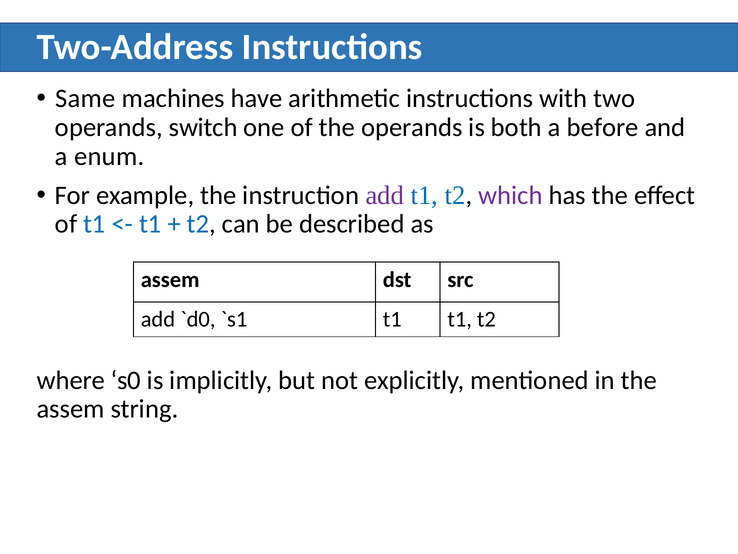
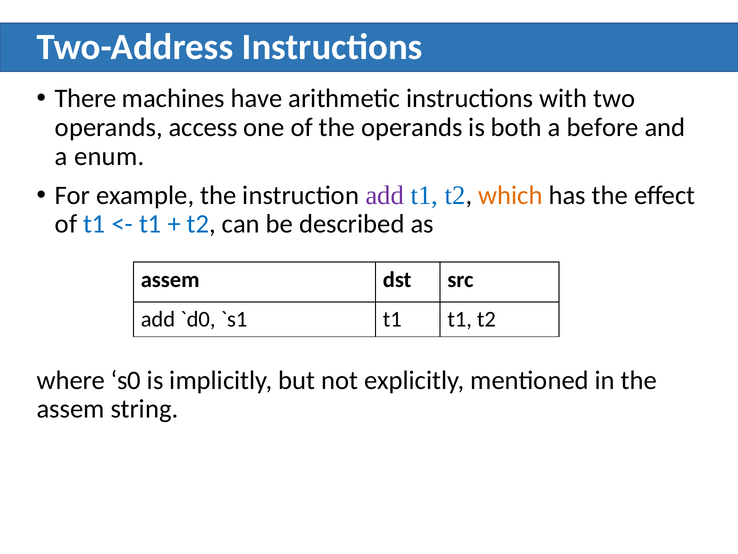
Same: Same -> There (86, 99)
switch: switch -> access (203, 127)
which colour: purple -> orange (510, 195)
